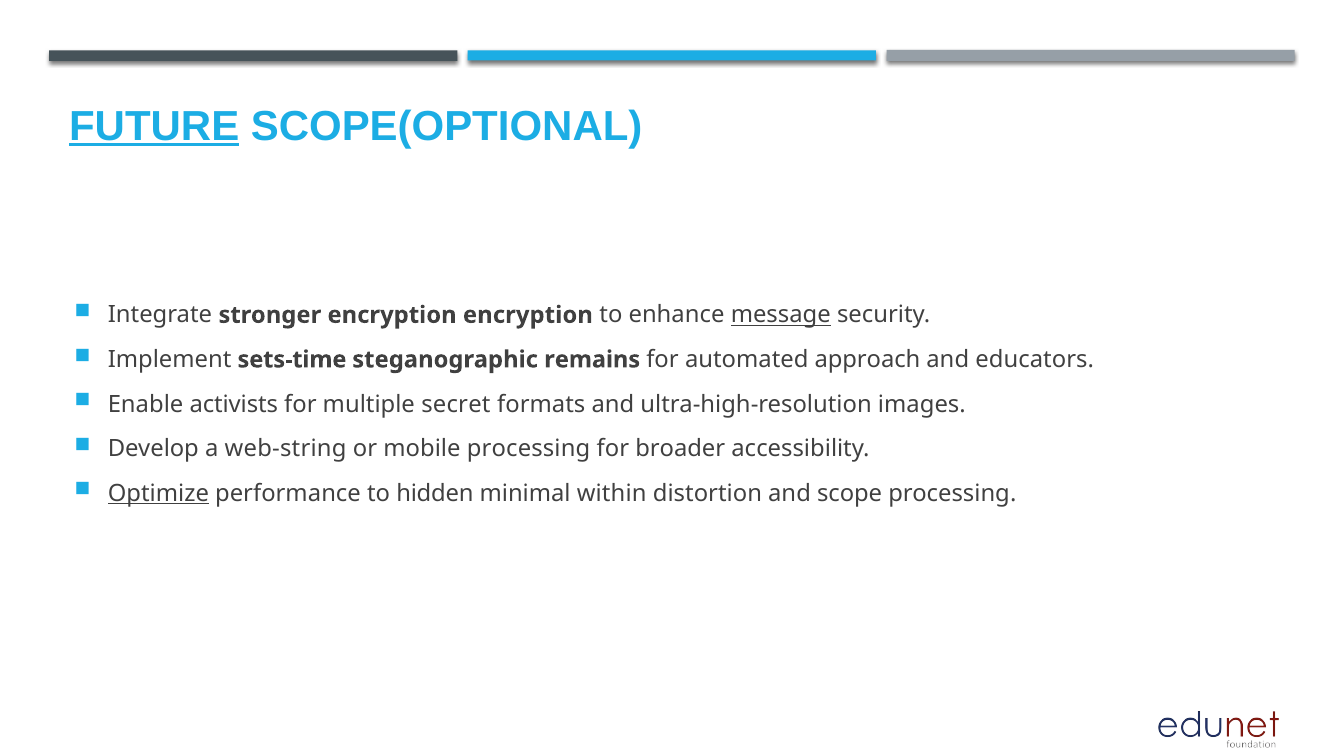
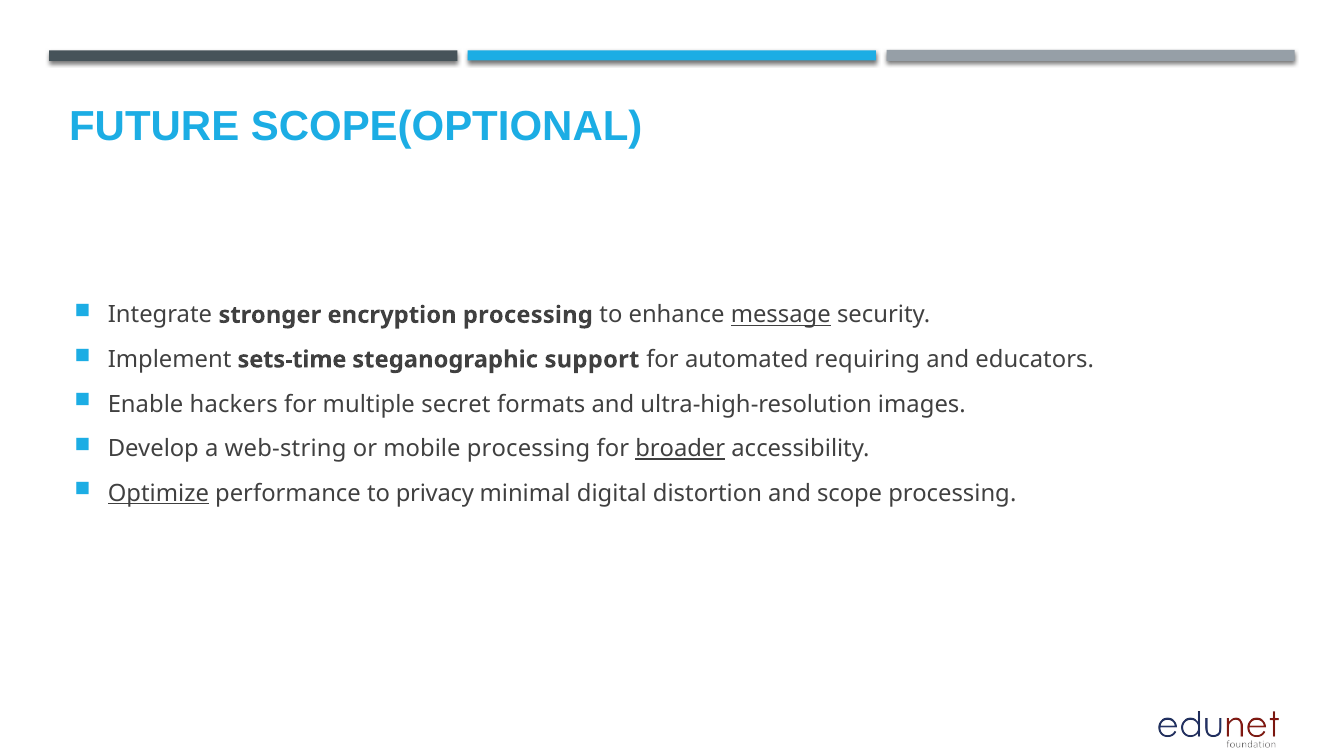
FUTURE underline: present -> none (154, 126)
encryption encryption: encryption -> processing (528, 315)
remains: remains -> support (592, 360)
approach: approach -> requiring (867, 360)
activists: activists -> hackers (234, 404)
broader underline: none -> present (680, 449)
hidden: hidden -> privacy (435, 493)
within: within -> digital (612, 493)
